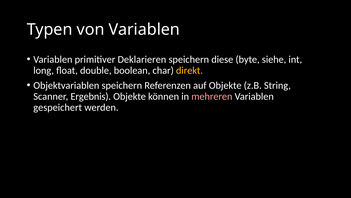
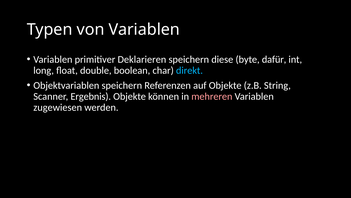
siehe: siehe -> dafür (274, 59)
direkt colour: yellow -> light blue (189, 70)
gespeichert: gespeichert -> zugewiesen (58, 107)
